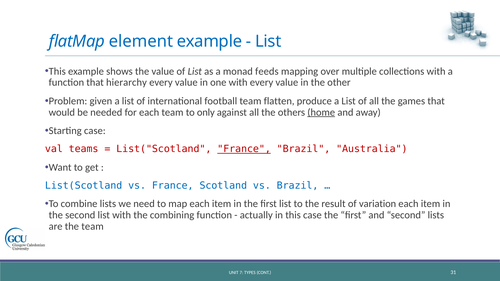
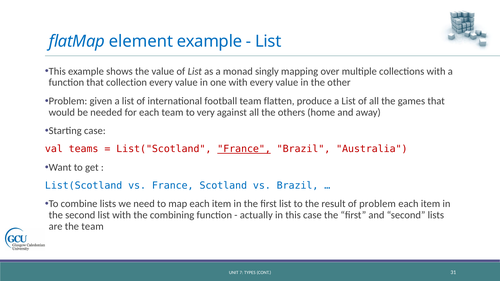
feeds: feeds -> singly (267, 71)
hierarchy: hierarchy -> collection (127, 83)
only: only -> very (206, 112)
home underline: present -> none (321, 112)
of variation: variation -> problem (377, 204)
